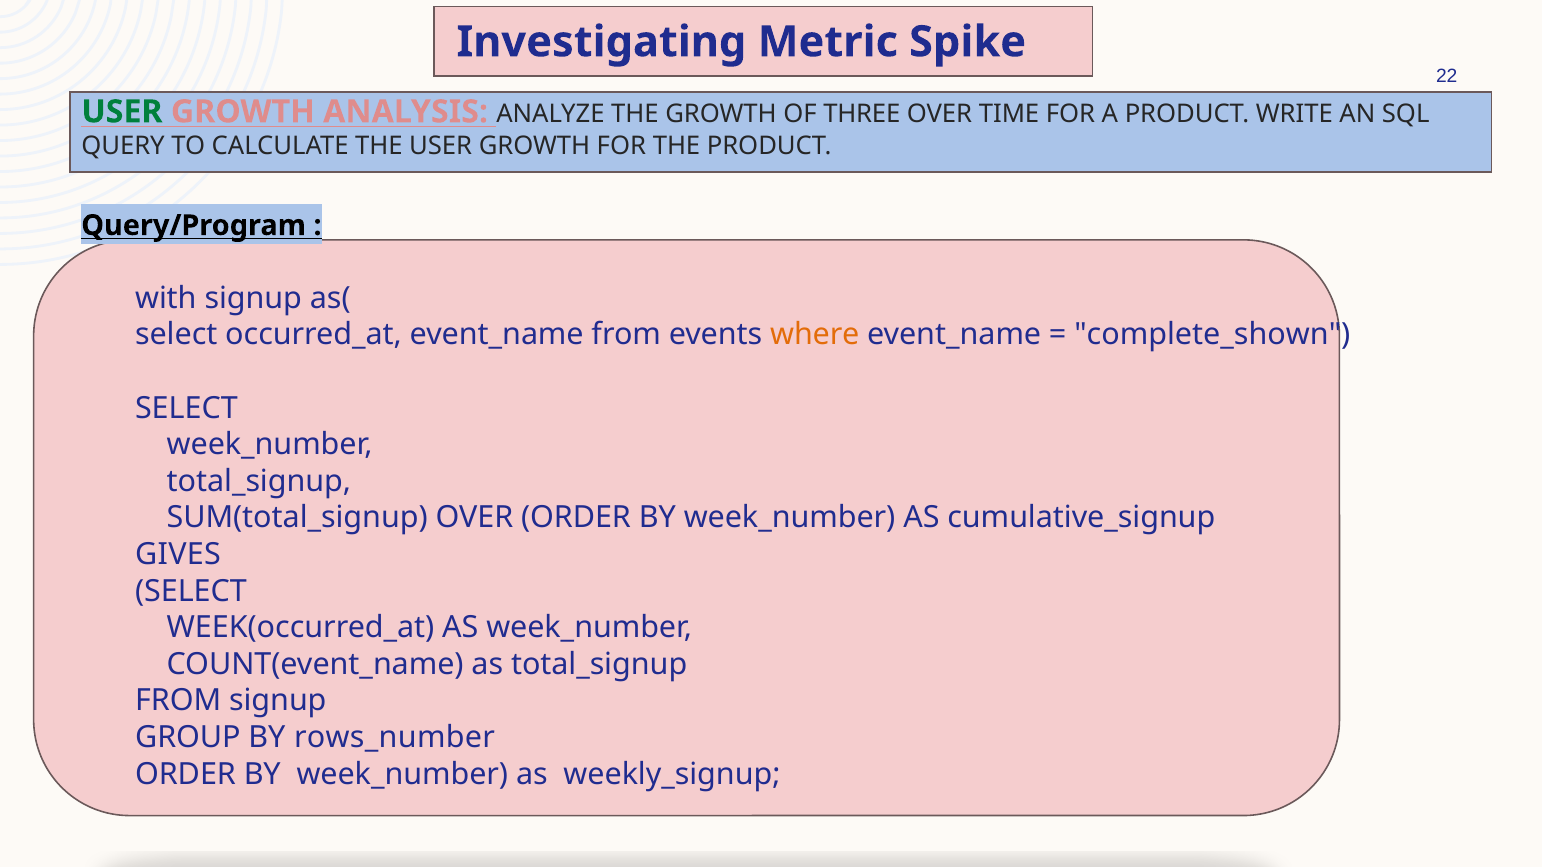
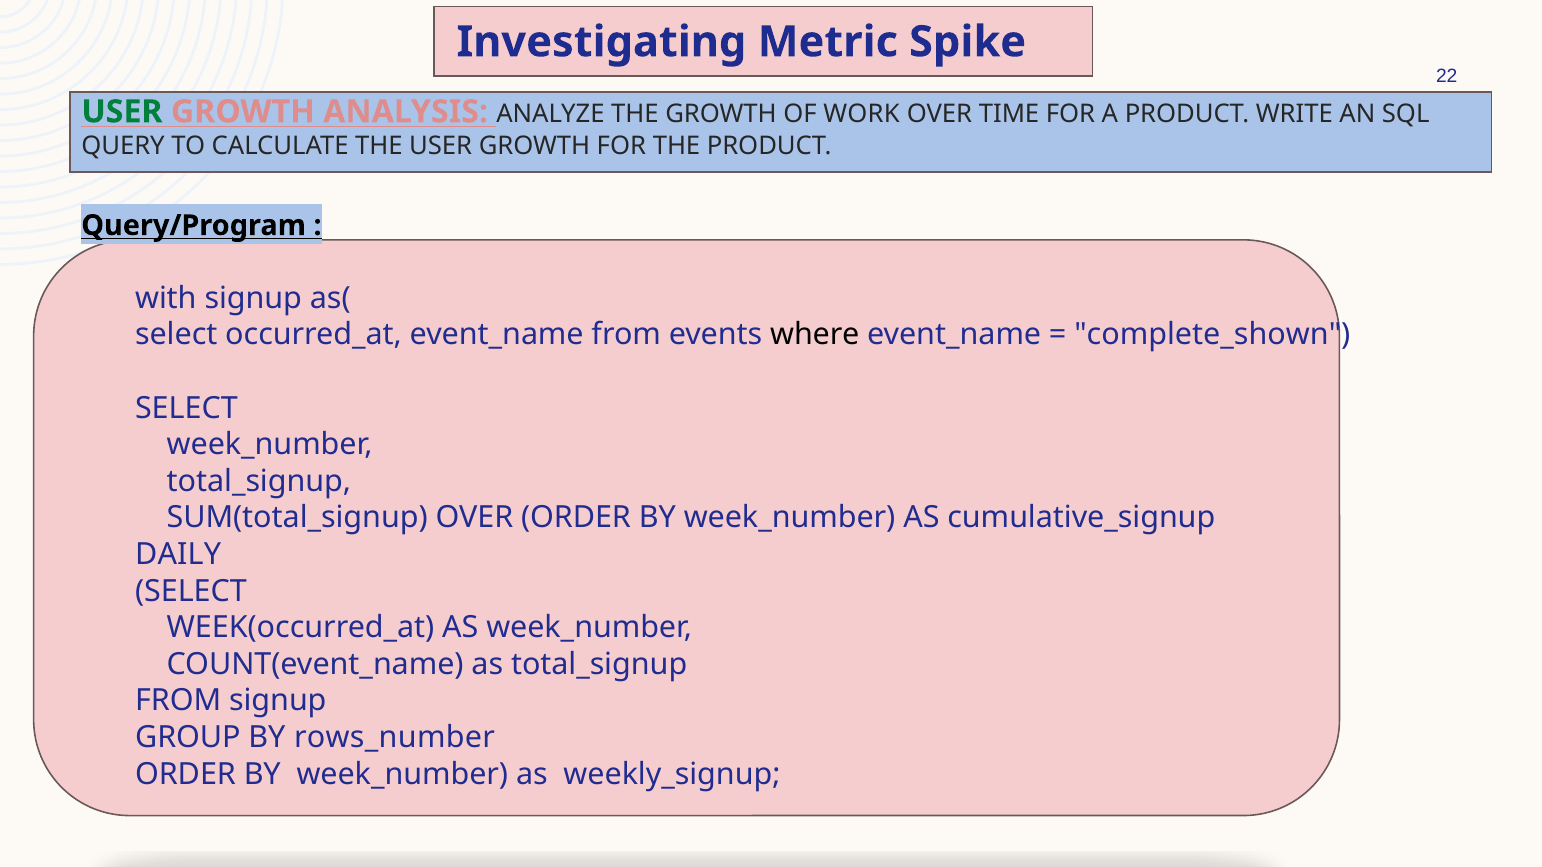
THREE: THREE -> WORK (862, 114)
where colour: orange -> black (815, 335)
GIVES: GIVES -> DAILY (178, 555)
